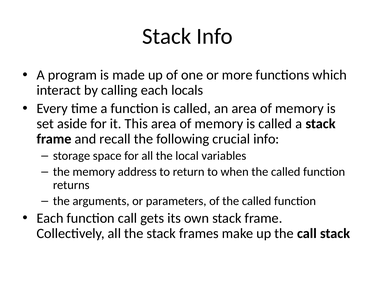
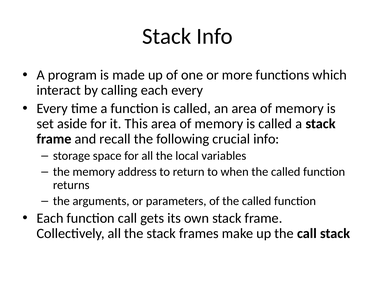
each locals: locals -> every (187, 90)
